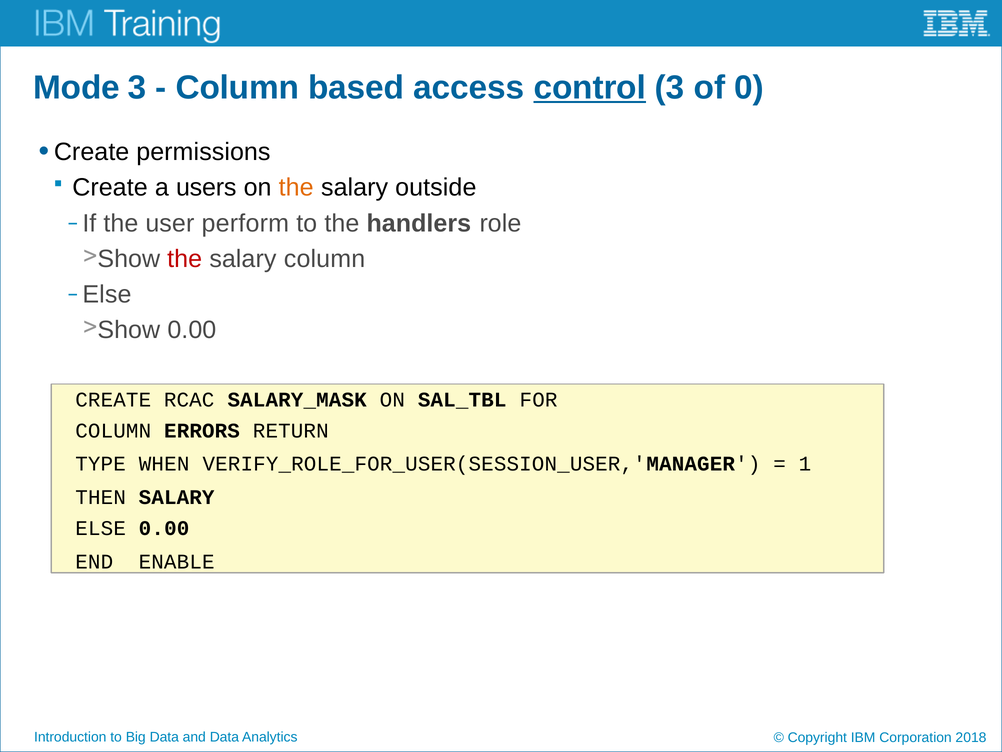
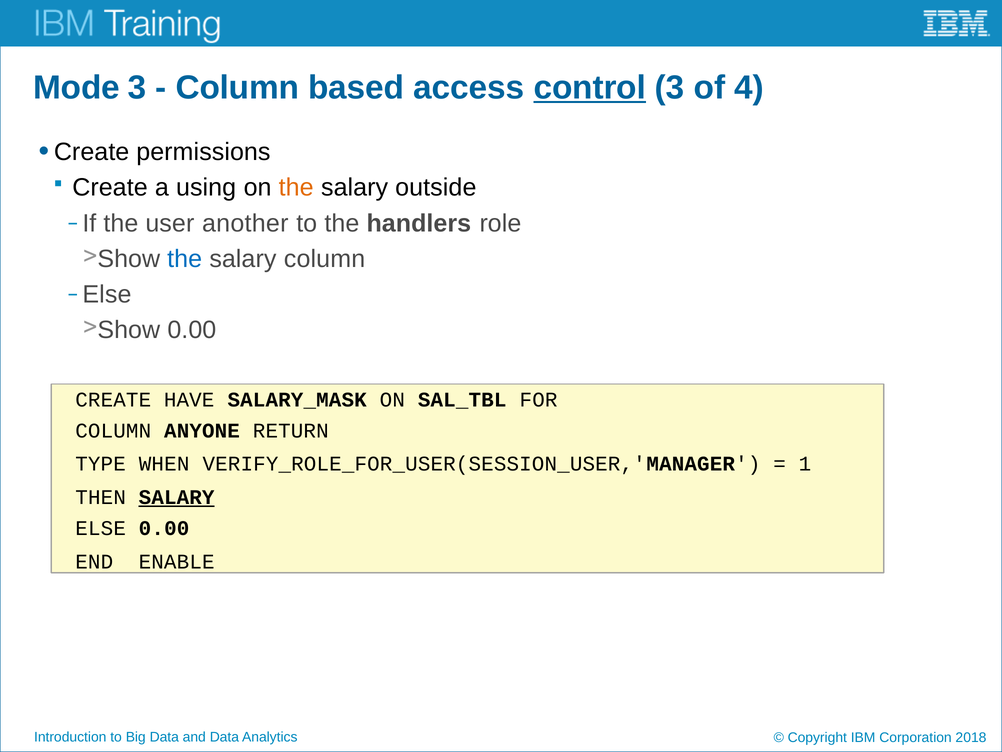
0: 0 -> 4 (749, 87)
users: users -> using (206, 188)
perform: perform -> another (245, 223)
the colour: red -> blue (185, 259)
RCAC: RCAC -> HAVE (189, 399)
ERRORS: ERRORS -> ANYONE (202, 430)
SALARY underline: none -> present (177, 497)
